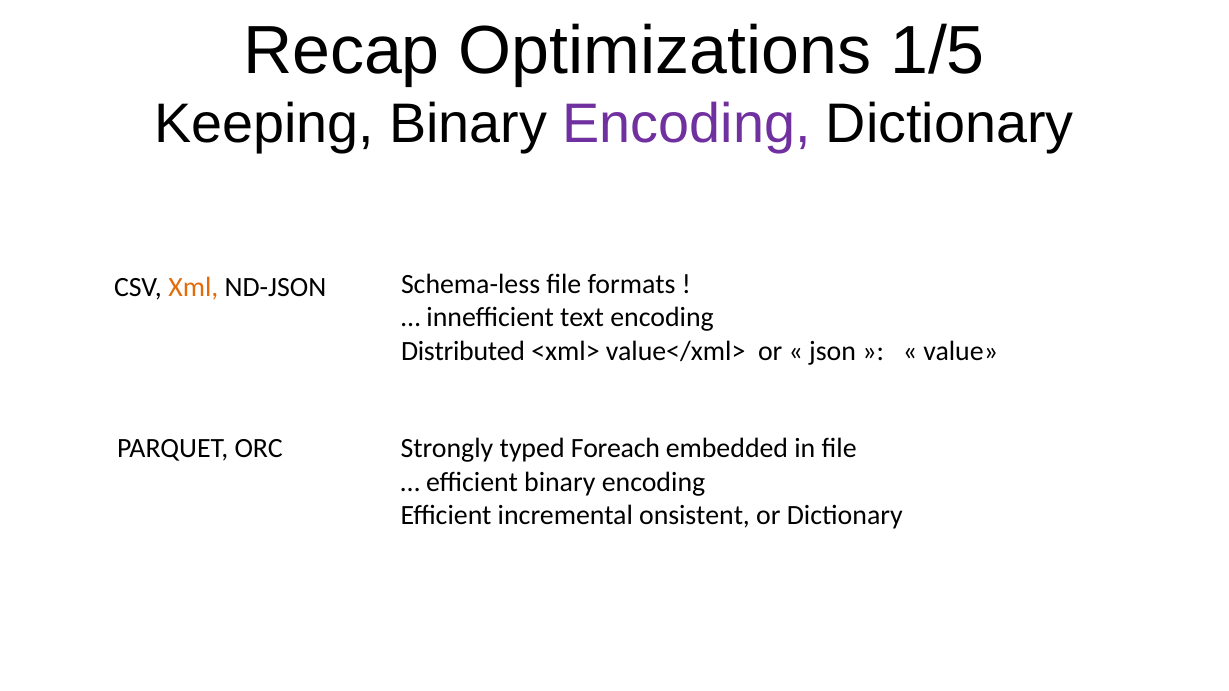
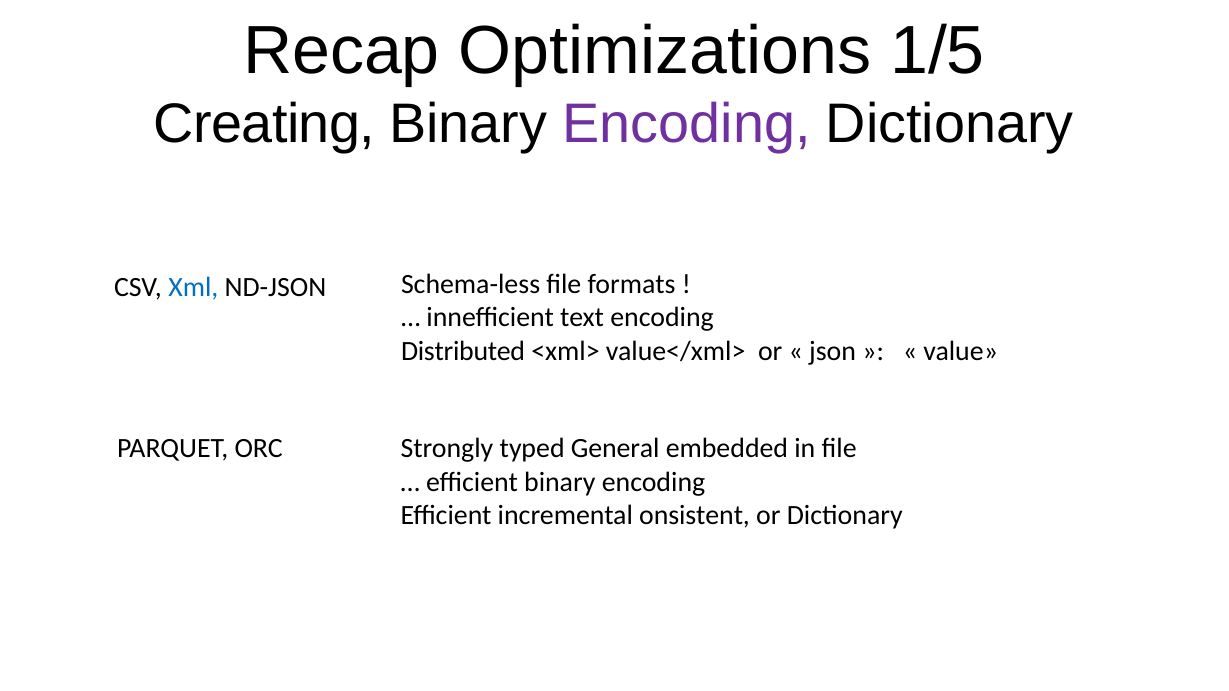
Keeping: Keeping -> Creating (265, 124)
Xml colour: orange -> blue (193, 288)
Foreach: Foreach -> General (615, 449)
